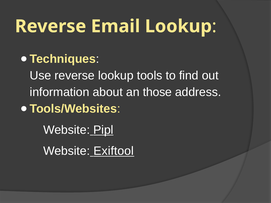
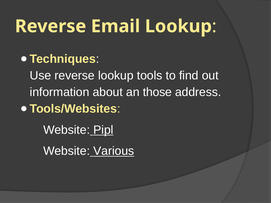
Exiftool: Exiftool -> Various (114, 151)
